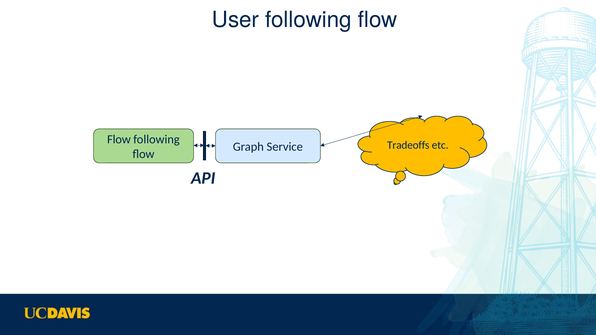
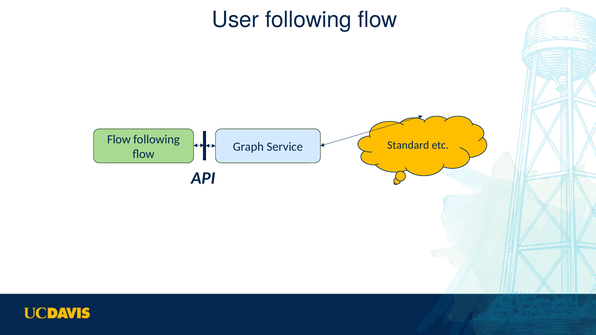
Tradeoffs: Tradeoffs -> Standard (408, 145)
